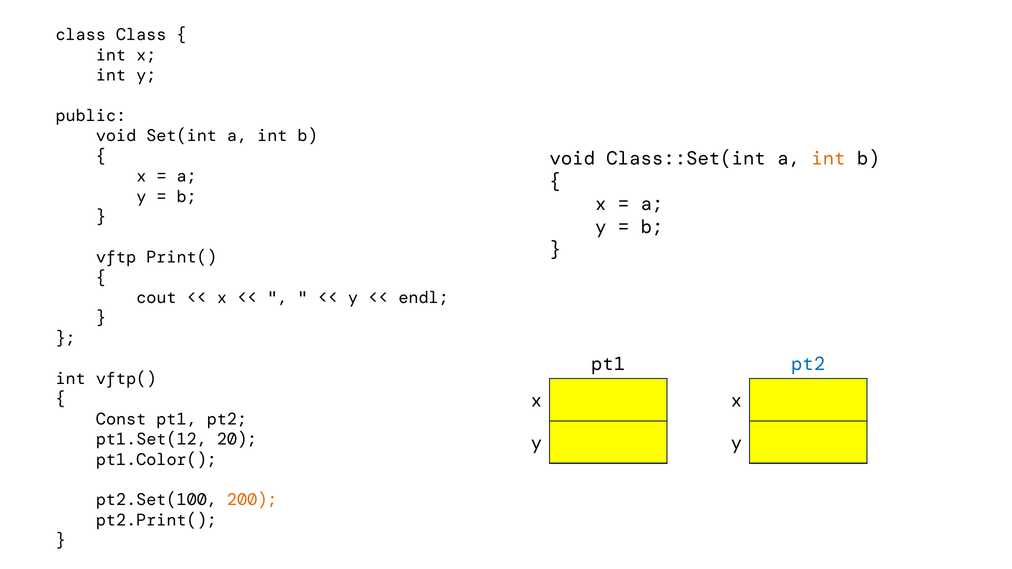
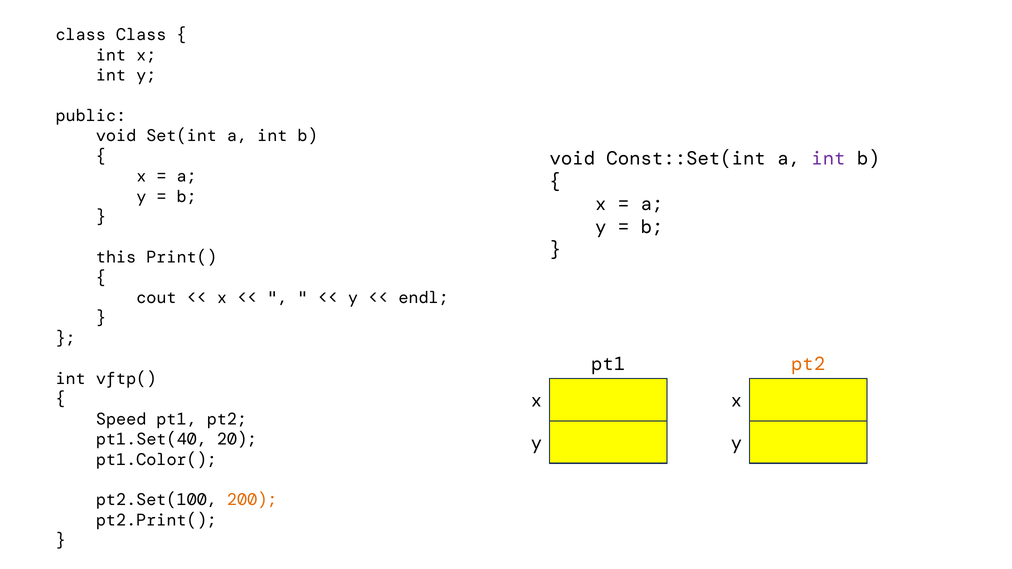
Class::Set(int: Class::Set(int -> Const::Set(int (686, 159)
int colour: orange -> purple (828, 159)
vftp: vftp -> this (116, 257)
pt2 colour: blue -> orange (808, 364)
Const: Const -> Speed (121, 419)
pt1.Set(12: pt1.Set(12 -> pt1.Set(40 (151, 439)
